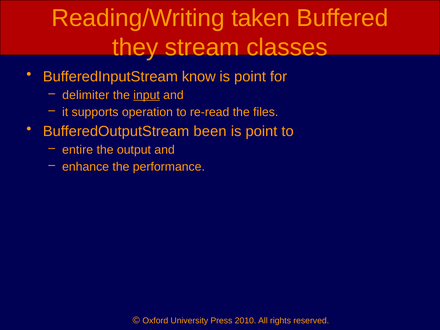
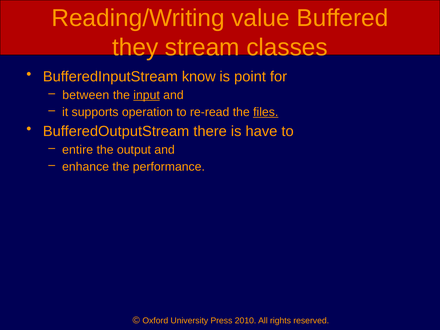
taken: taken -> value (261, 18)
delimiter: delimiter -> between (86, 95)
files underline: none -> present (266, 112)
been: been -> there (210, 131)
point: point -> have (261, 131)
